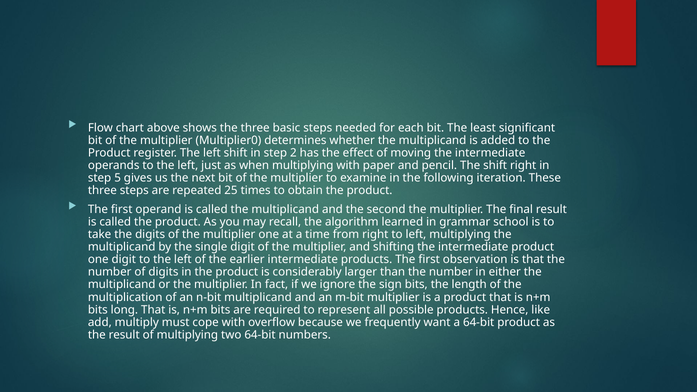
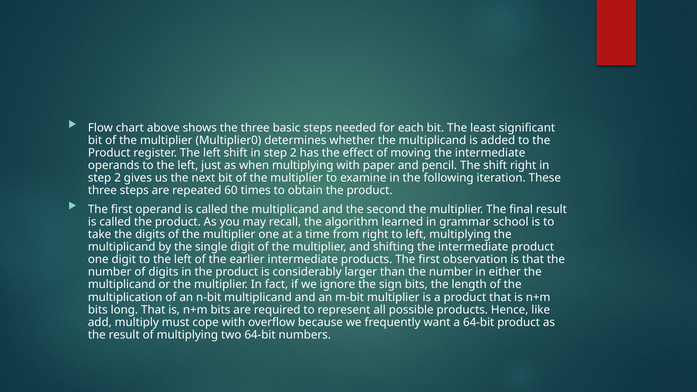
5: 5 -> 2 (118, 178)
25: 25 -> 60 (231, 190)
